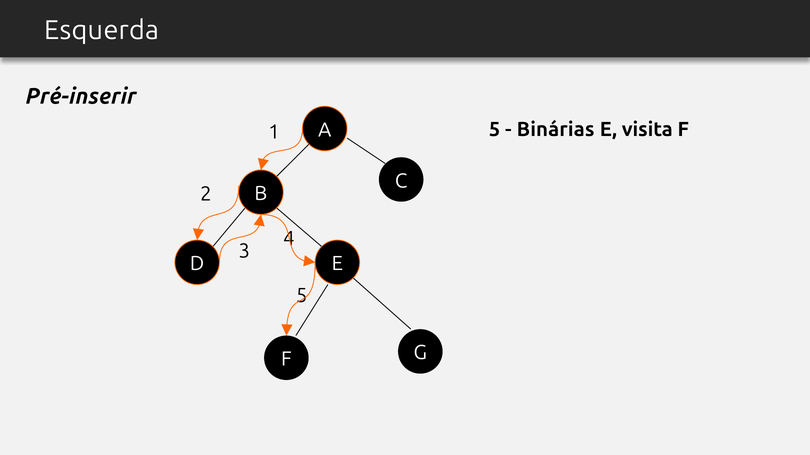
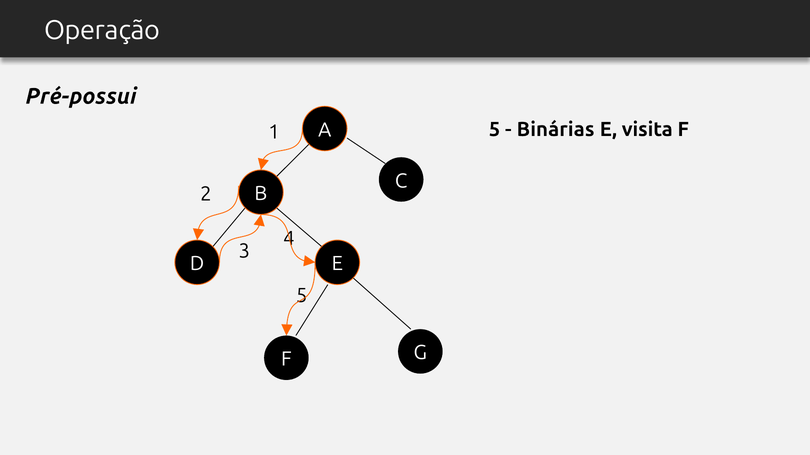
Esquerda: Esquerda -> Operação (102, 31)
Pré-inserir: Pré-inserir -> Pré-possui (81, 96)
